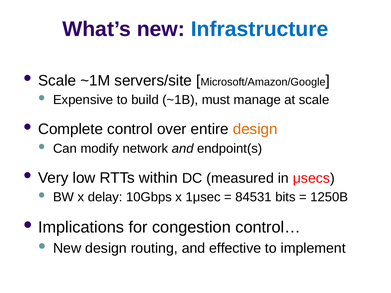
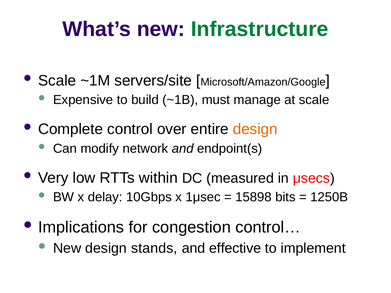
Infrastructure colour: blue -> green (260, 29)
84531: 84531 -> 15898 (254, 197)
routing: routing -> stands (154, 248)
